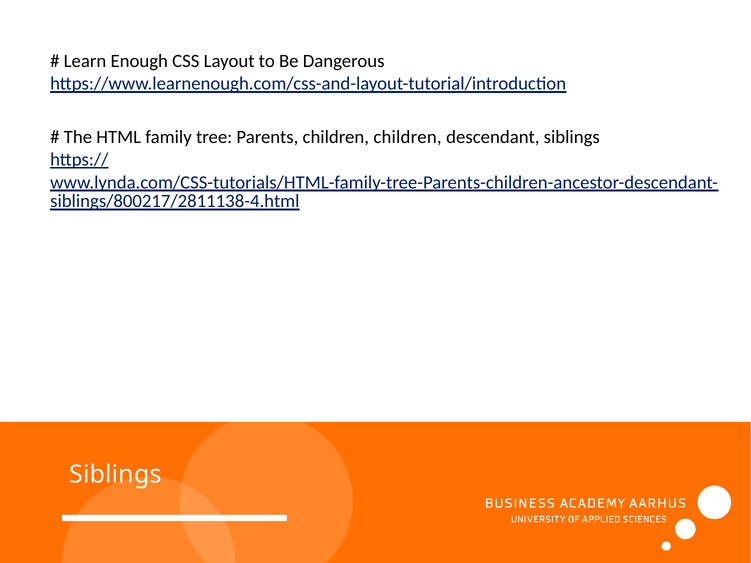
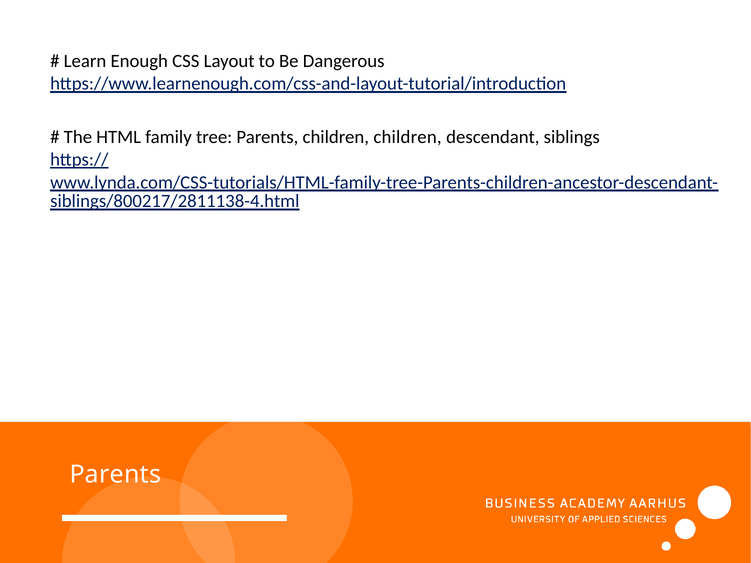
Siblings: Siblings -> Parents (115, 475)
